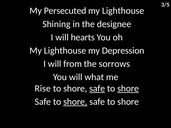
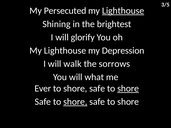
Lighthouse underline: none -> present (123, 11)
designee: designee -> brightest (114, 24)
hearts: hearts -> glorify (83, 37)
from: from -> walk (72, 64)
Rise: Rise -> Ever (43, 89)
safe underline: present -> none (97, 89)
